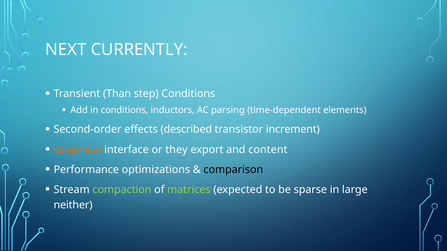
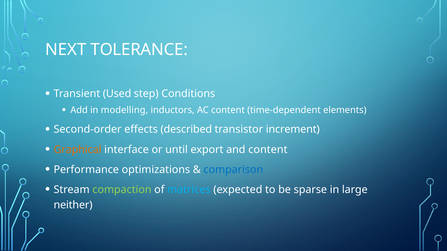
CURRENTLY: CURRENTLY -> TOLERANCE (139, 50)
Than: Than -> Used (117, 94)
in conditions: conditions -> modelling (124, 110)
AC parsing: parsing -> content (228, 110)
they: they -> until (177, 150)
comparison colour: black -> blue (233, 170)
matrices colour: light green -> light blue (189, 190)
